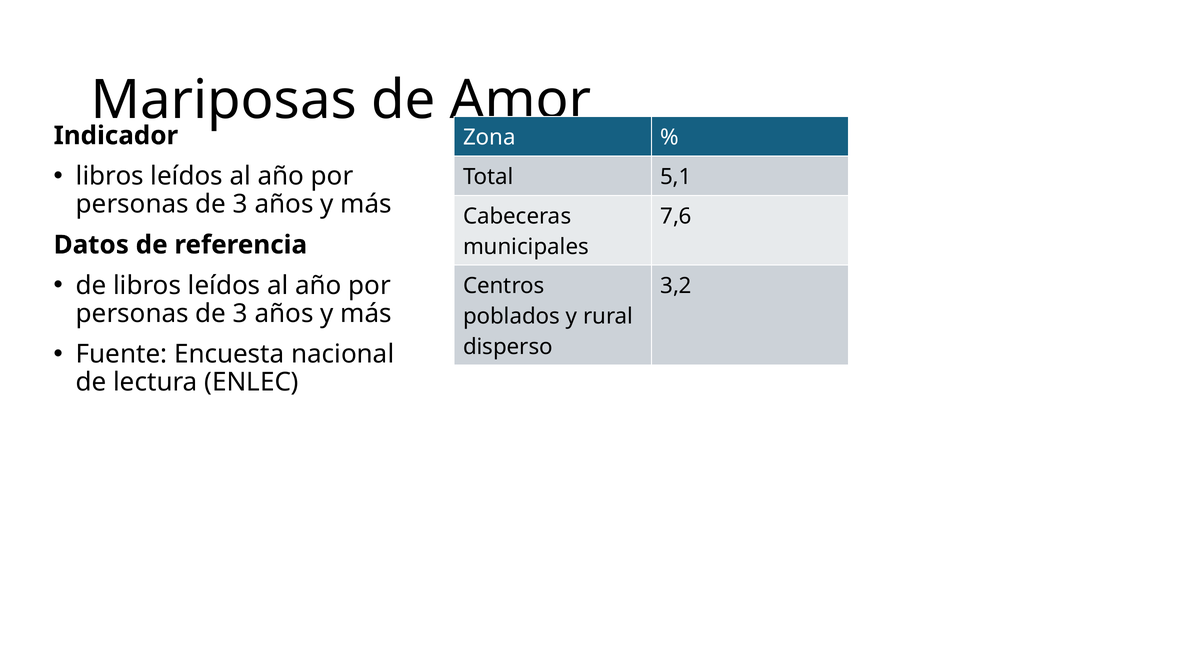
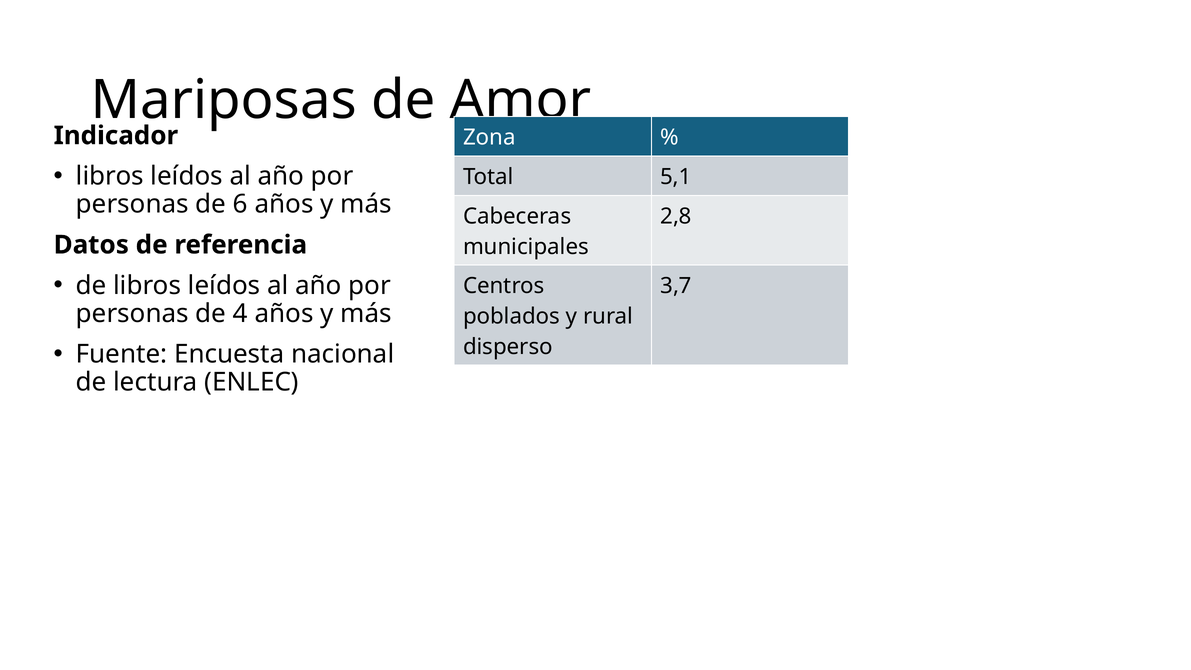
3: 3 -> 6 (240, 204)
7,6: 7,6 -> 2,8 (676, 216)
3,2: 3,2 -> 3,7 (676, 286)
3: 3 -> 4 (240, 314)
